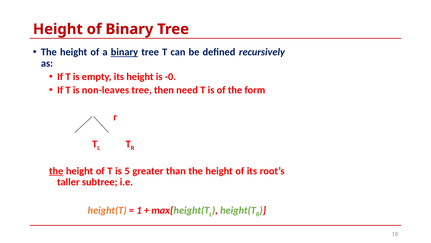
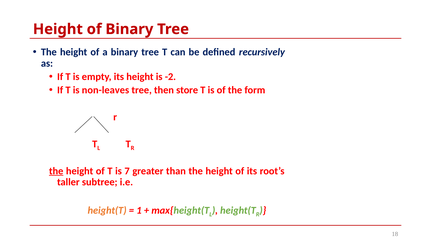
binary underline: present -> none (124, 52)
-0: -0 -> -2 (170, 77)
need: need -> store (187, 90)
5: 5 -> 7 (127, 171)
